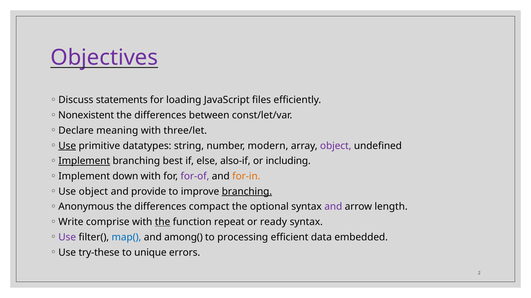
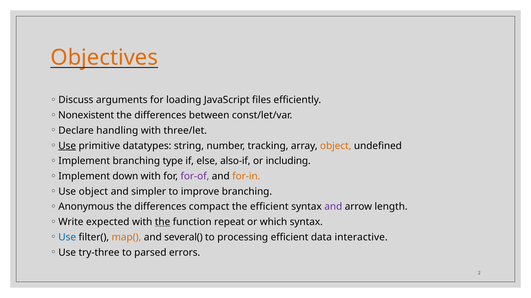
Objectives colour: purple -> orange (104, 58)
statements: statements -> arguments (122, 100)
meaning: meaning -> handling (117, 131)
modern: modern -> tracking (268, 146)
object colour: purple -> orange (336, 146)
Implement underline: present -> none (84, 161)
best: best -> type (173, 161)
provide: provide -> simpler (149, 192)
branching underline: present -> none (247, 192)
the optional: optional -> efficient (269, 207)
comprise: comprise -> expected (108, 222)
ready: ready -> which (274, 222)
Use colour: purple -> blue (67, 238)
map( colour: blue -> orange (126, 238)
among(: among( -> several( (183, 238)
embedded: embedded -> interactive (361, 238)
try-these: try-these -> try-three (99, 253)
unique: unique -> parsed (150, 253)
